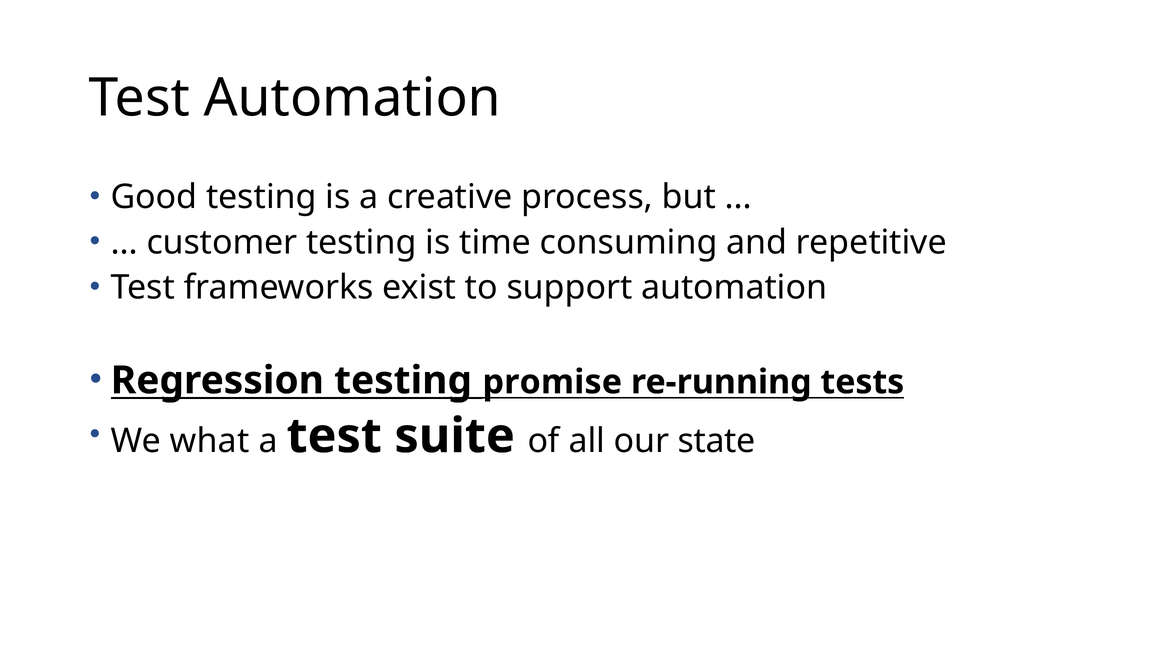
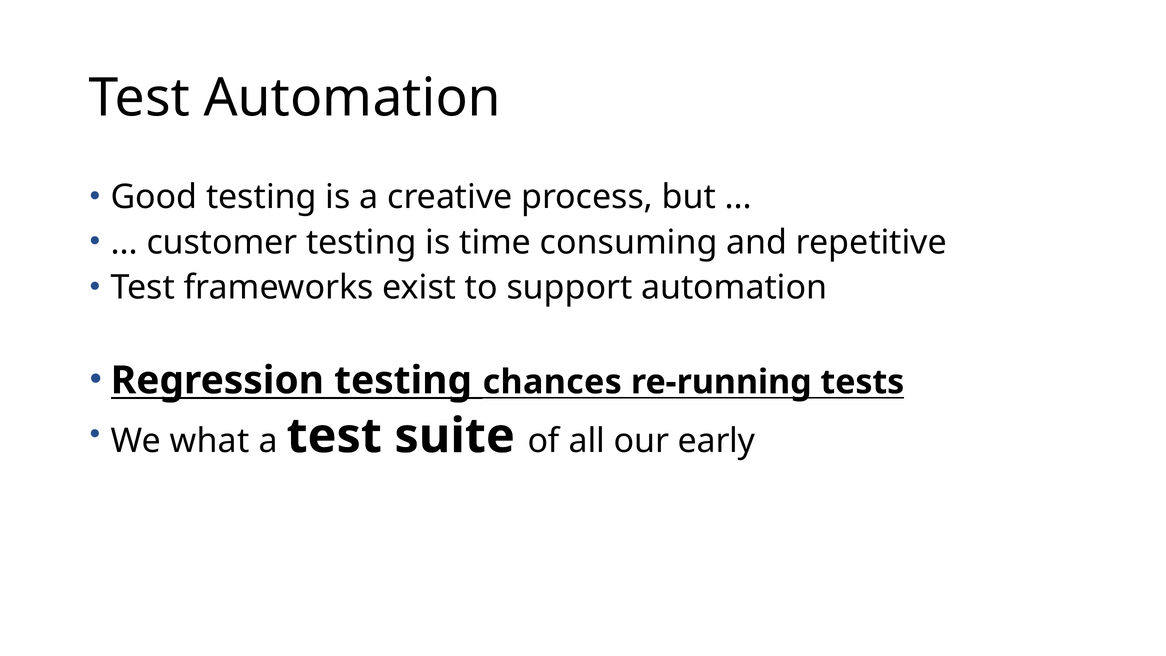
promise: promise -> chances (552, 382)
state: state -> early (717, 441)
